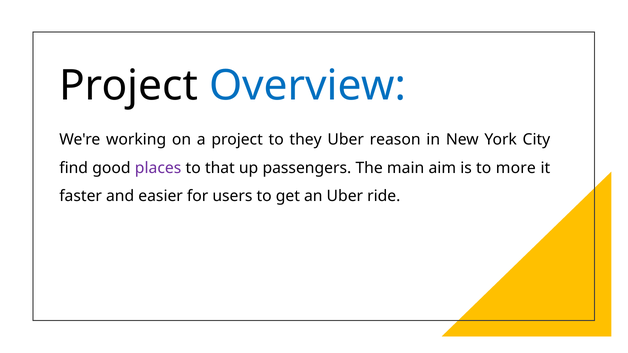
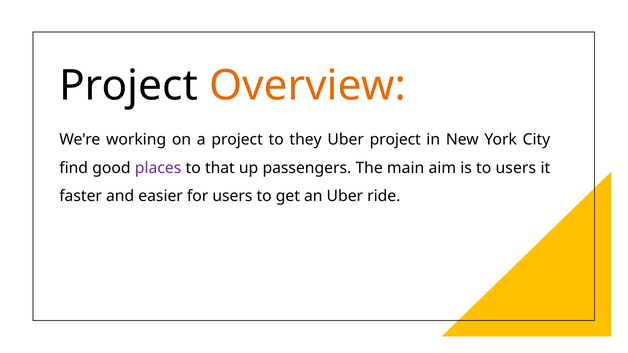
Overview colour: blue -> orange (308, 86)
Uber reason: reason -> project (395, 140)
to more: more -> users (516, 168)
